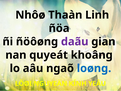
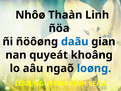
daãu colour: purple -> blue (75, 42)
